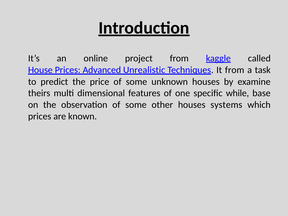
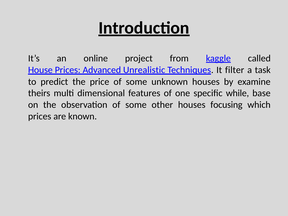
It from: from -> filter (235, 70)
systems: systems -> focusing (226, 105)
